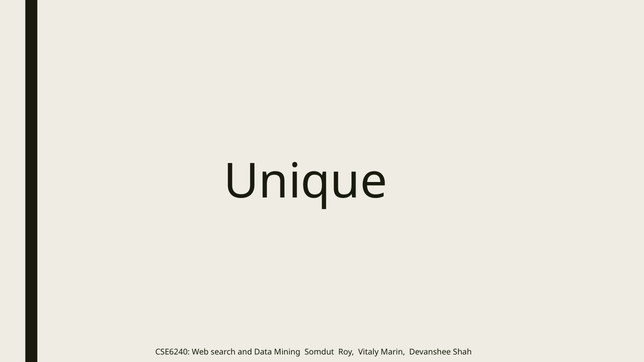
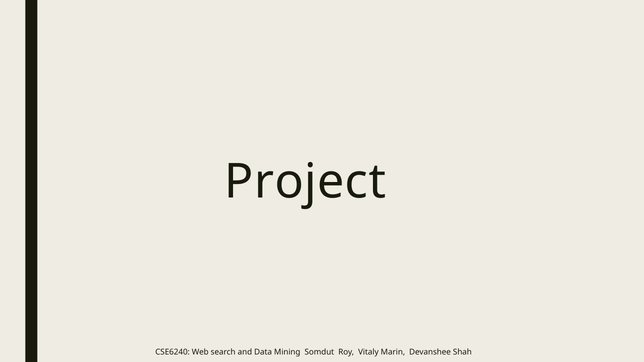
Unique: Unique -> Project (305, 182)
